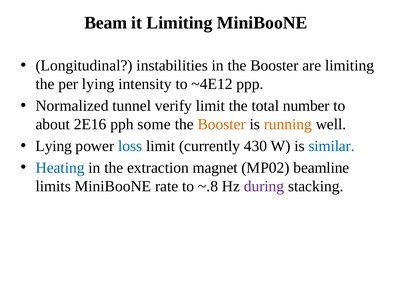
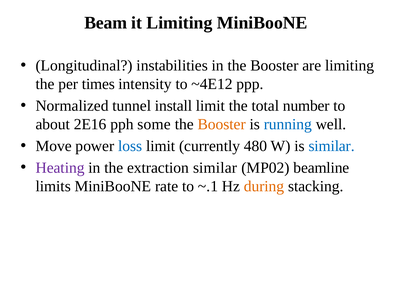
per lying: lying -> times (98, 84)
verify: verify -> install (174, 106)
running colour: orange -> blue (288, 124)
Lying: Lying -> Move (54, 146)
430: 430 -> 480 (256, 146)
Heating colour: blue -> purple (60, 168)
extraction magnet: magnet -> similar (215, 168)
~.8: ~.8 -> ~.1 (208, 186)
during colour: purple -> orange (264, 186)
